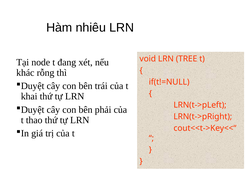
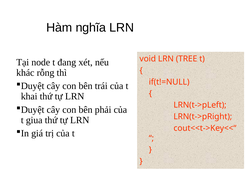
nhiêu: nhiêu -> nghĩa (91, 27)
thao: thao -> giua (34, 120)
